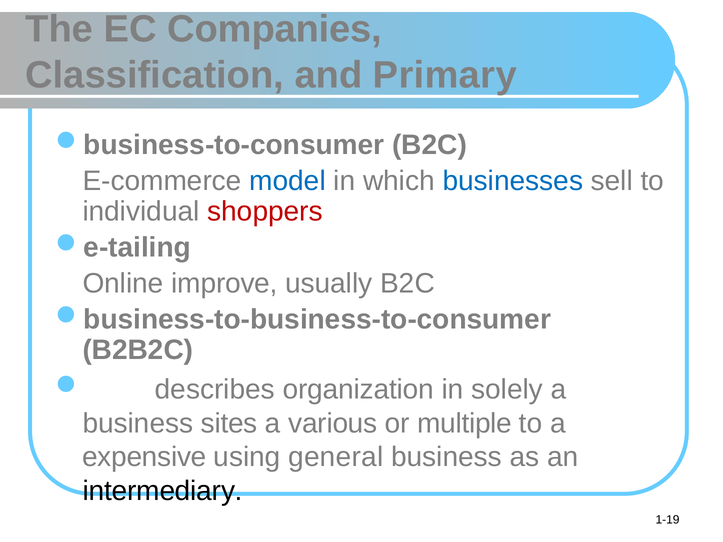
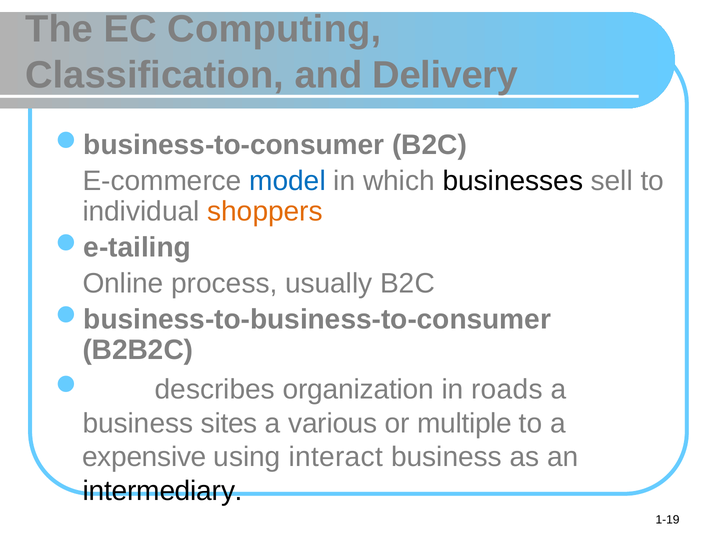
Companies: Companies -> Computing (274, 29)
Primary: Primary -> Delivery (445, 75)
businesses colour: blue -> black (513, 181)
shoppers colour: red -> orange (265, 212)
improve: improve -> process (224, 284)
solely: solely -> roads (507, 390)
general: general -> interact (336, 457)
